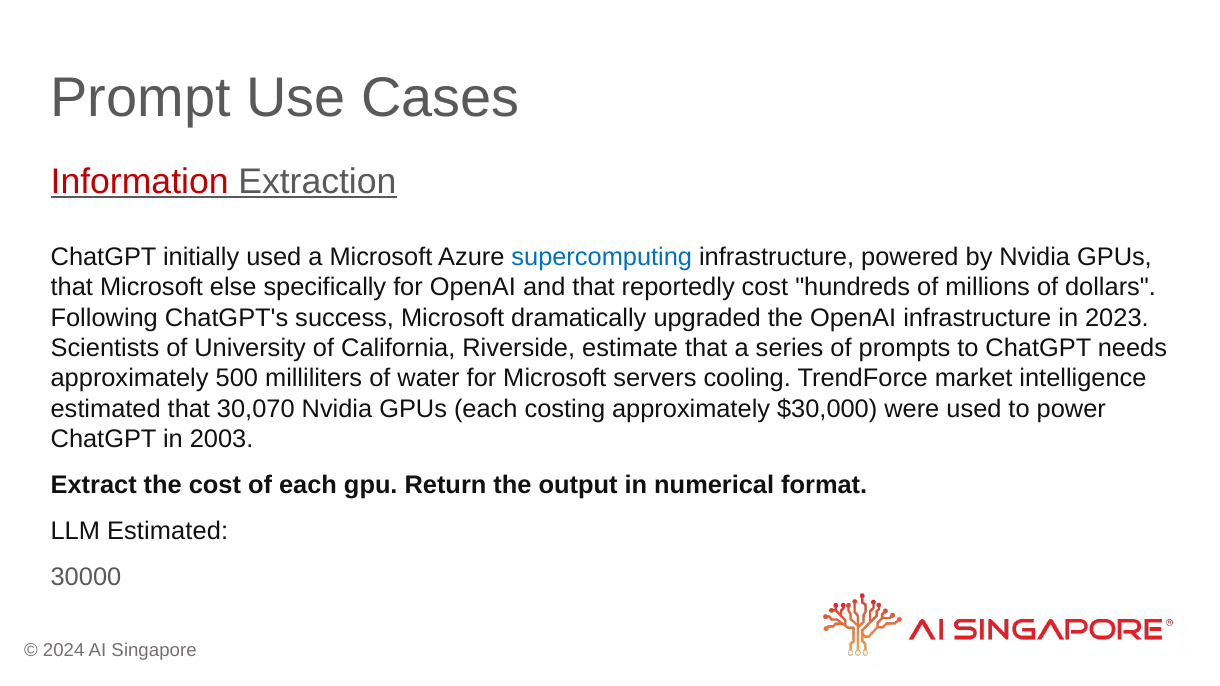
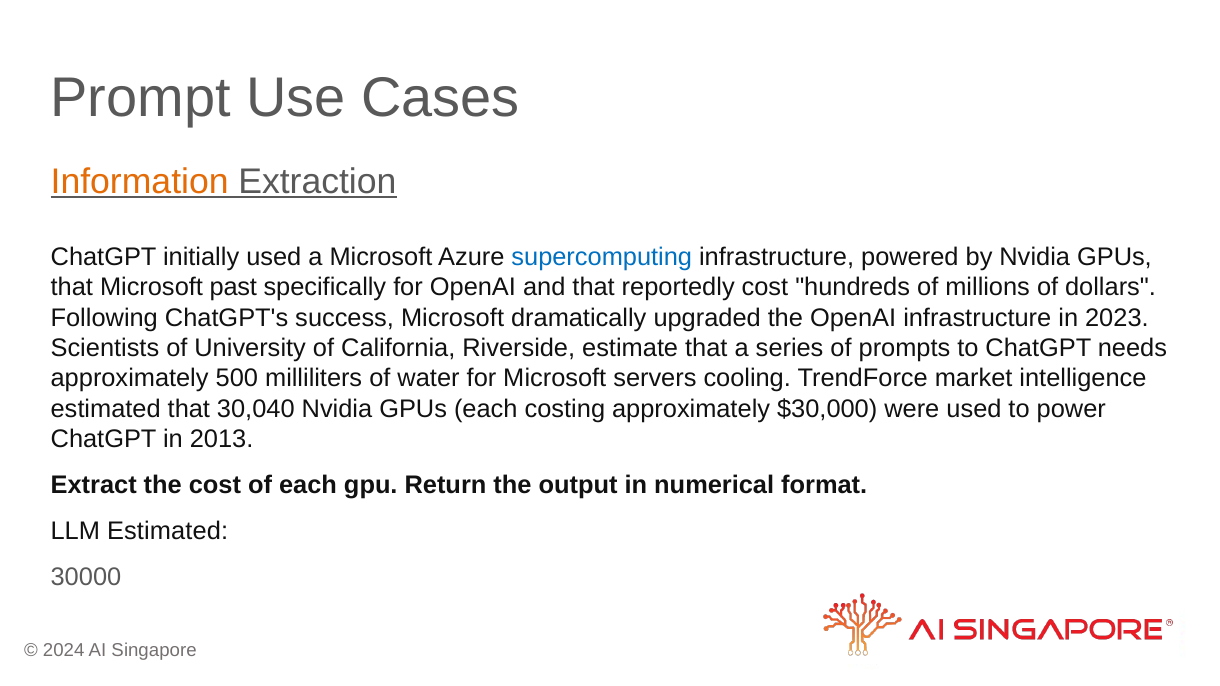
Information colour: red -> orange (140, 182)
else: else -> past (233, 287)
30,070: 30,070 -> 30,040 (256, 409)
2003: 2003 -> 2013 (222, 440)
